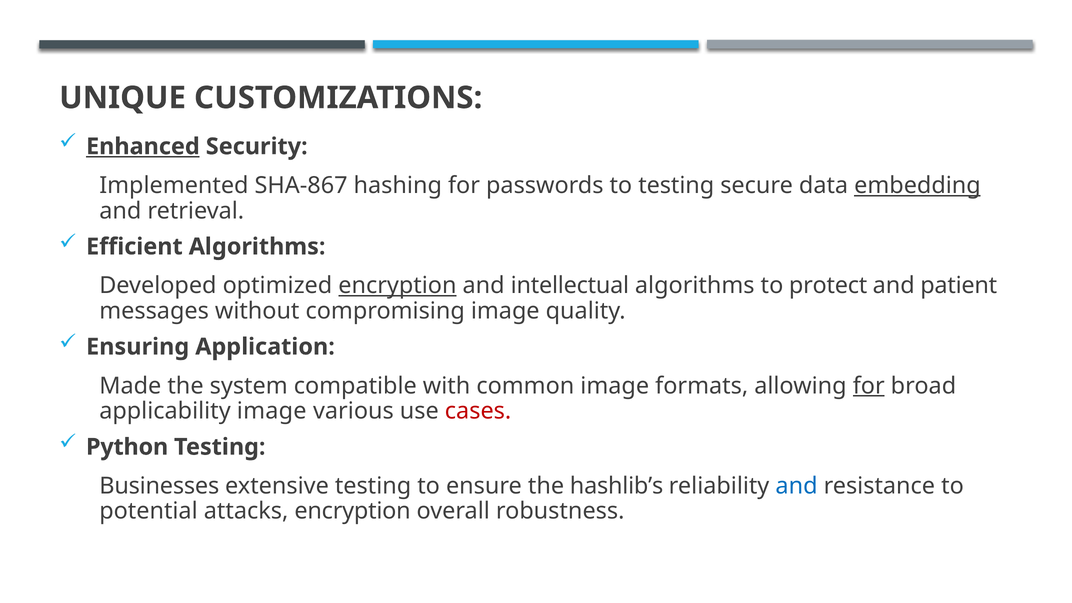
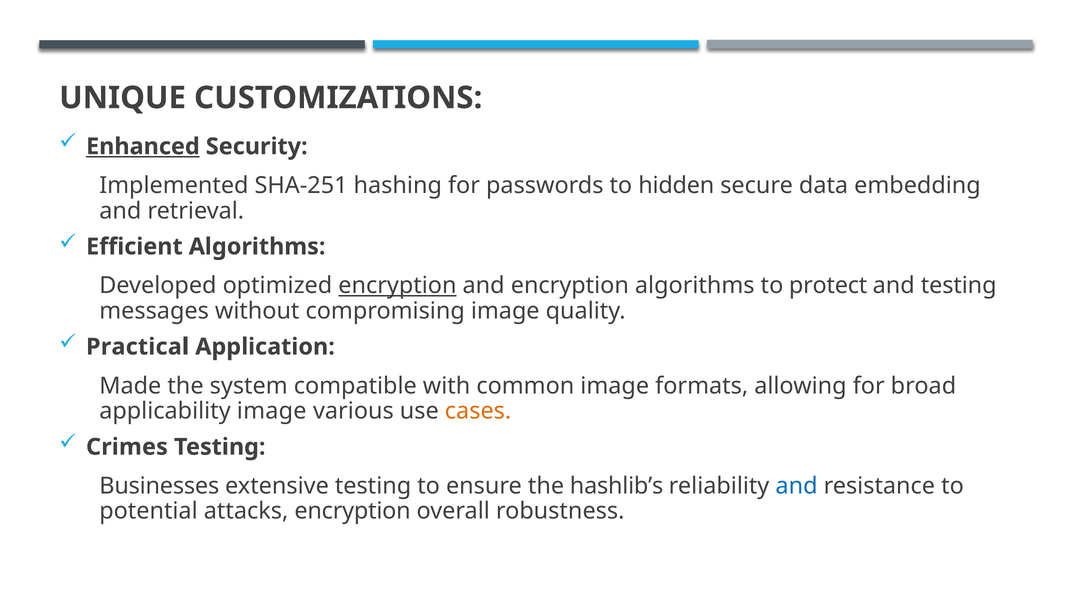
SHA-867: SHA-867 -> SHA-251 (301, 185)
to testing: testing -> hidden (676, 185)
embedding underline: present -> none (917, 185)
and intellectual: intellectual -> encryption (570, 286)
and patient: patient -> testing (959, 286)
Ensuring: Ensuring -> Practical (138, 347)
for underline: present -> none (869, 386)
cases colour: red -> orange (478, 411)
Python: Python -> Crimes (127, 447)
